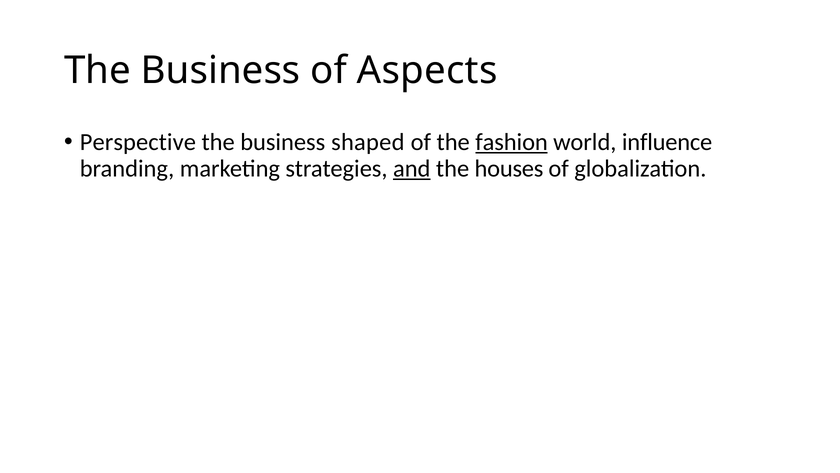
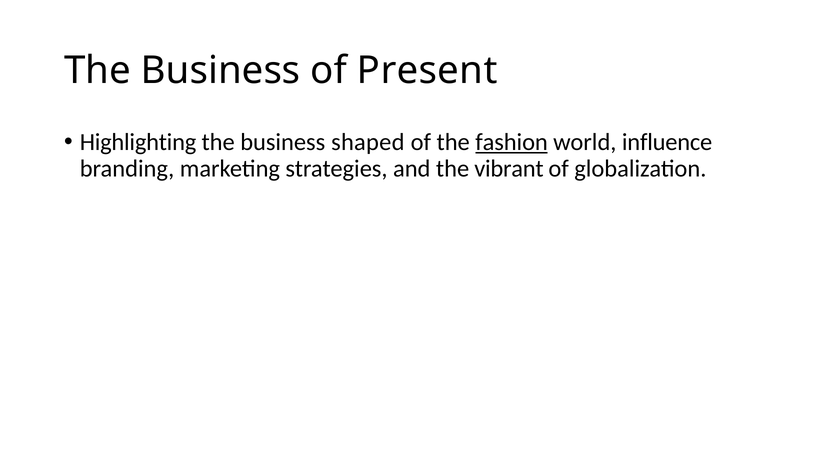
Aspects: Aspects -> Present (427, 71)
Perspective: Perspective -> Highlighting (138, 142)
and underline: present -> none (412, 168)
houses: houses -> vibrant (509, 168)
